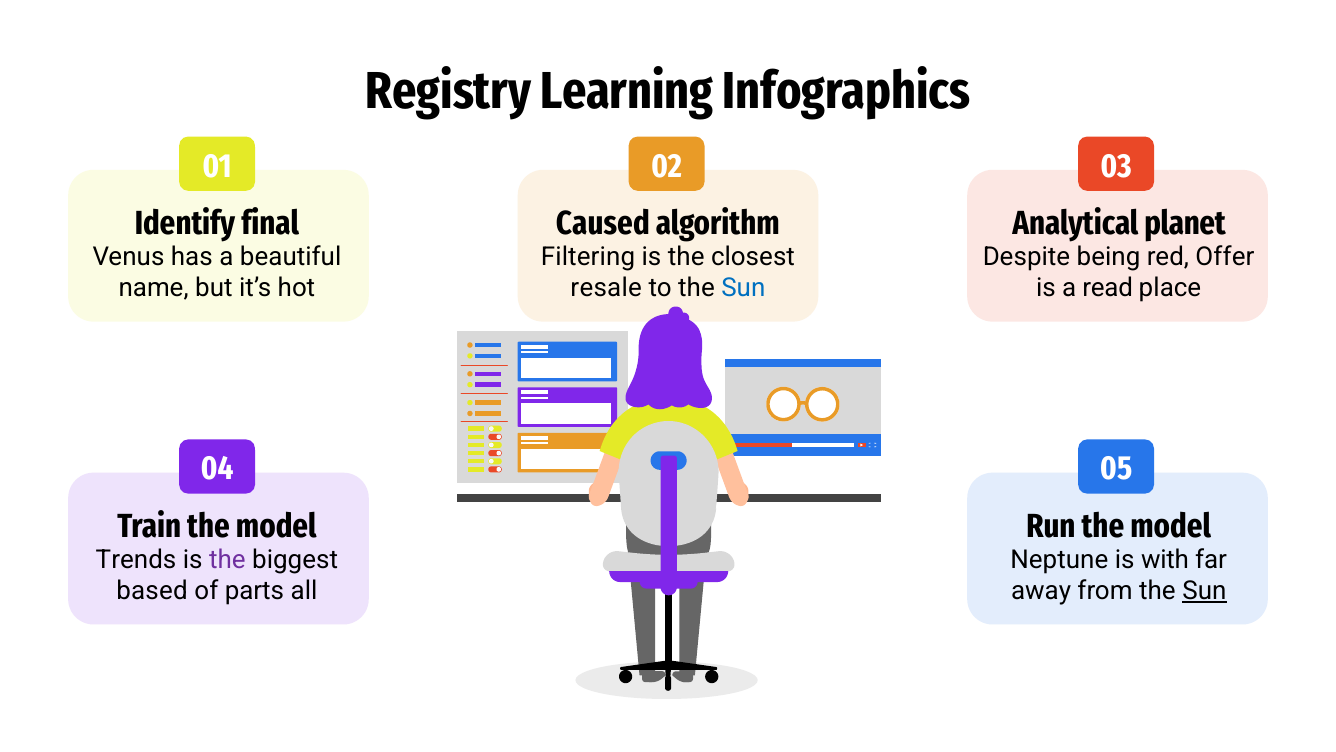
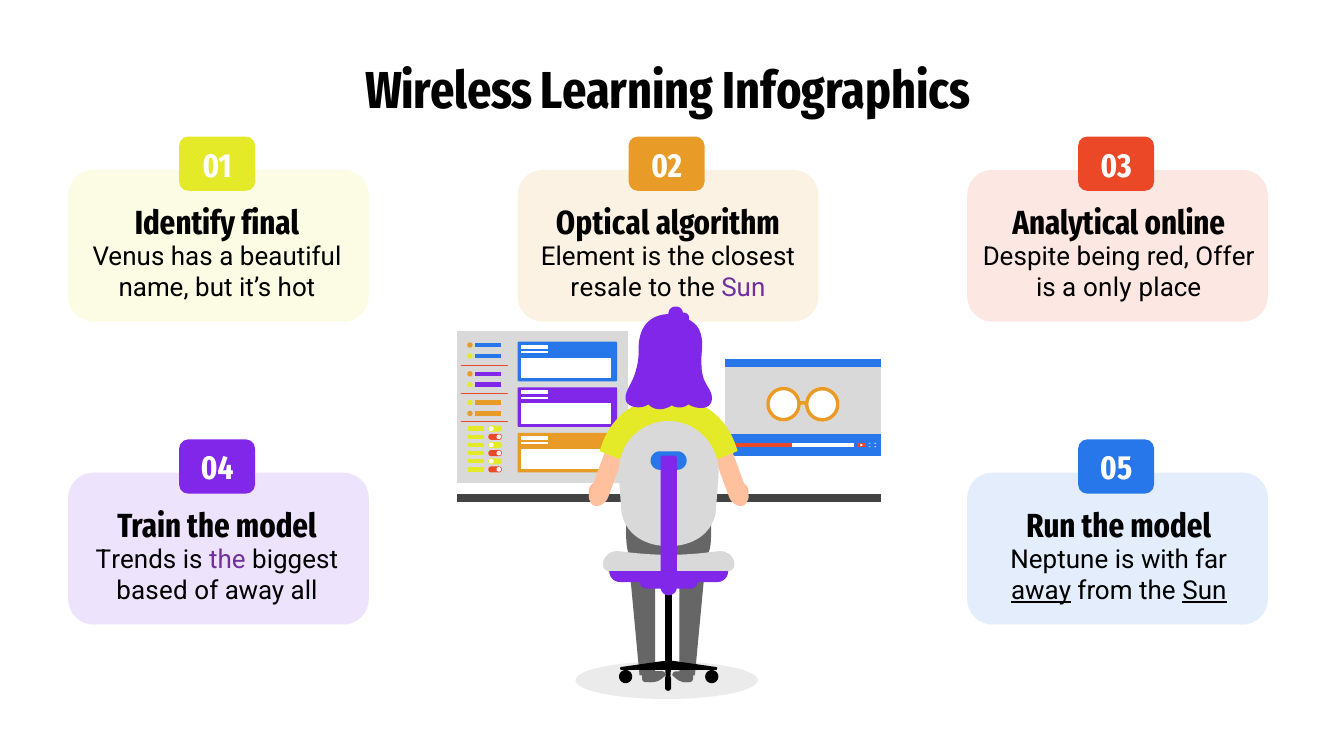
Registry: Registry -> Wireless (449, 91)
Caused: Caused -> Optical (603, 223)
planet: planet -> online (1185, 223)
Filtering: Filtering -> Element (588, 257)
read: read -> only (1107, 288)
Sun colour: blue -> purple (743, 288)
away underline: none -> present (1041, 590)
of parts: parts -> away (255, 591)
